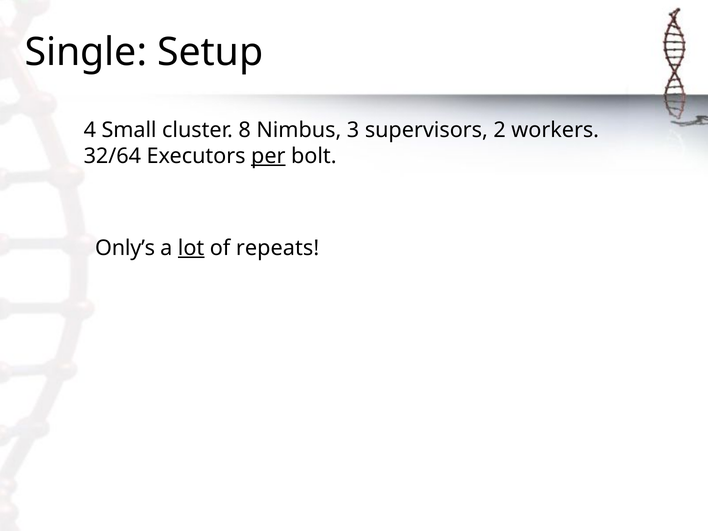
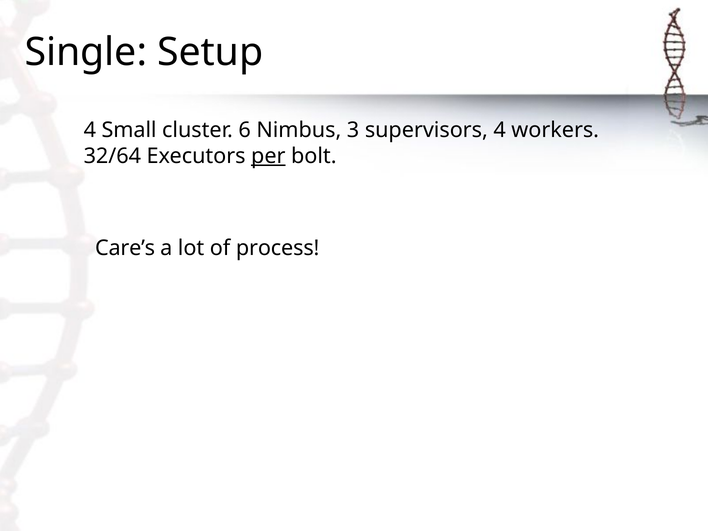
8: 8 -> 6 (245, 130)
supervisors 2: 2 -> 4 (500, 130)
Only’s: Only’s -> Care’s (125, 248)
lot underline: present -> none (191, 248)
repeats: repeats -> process (278, 248)
